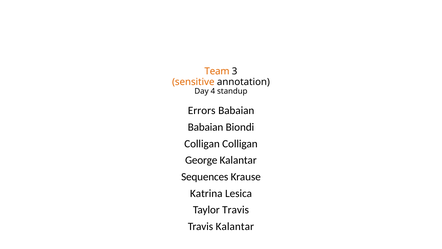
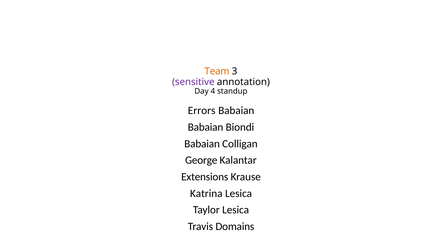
sensitive colour: orange -> purple (193, 82)
Colligan: Colligan -> Babaian (202, 143)
Sequences: Sequences -> Extensions (205, 177)
Taylor Travis: Travis -> Lesica (236, 210)
Travis Kalantar: Kalantar -> Domains (235, 226)
